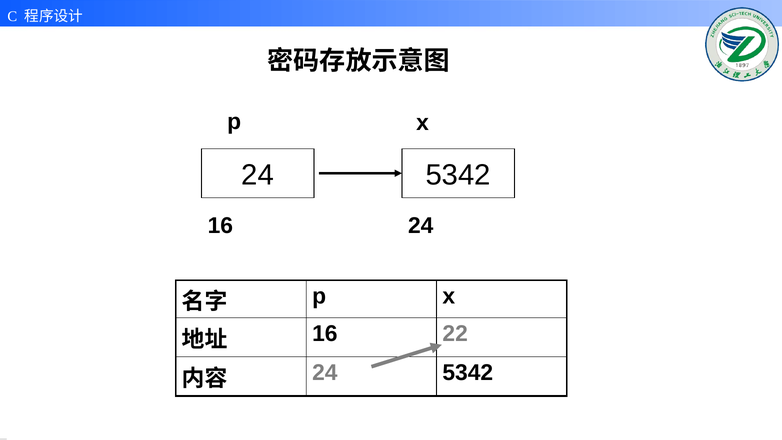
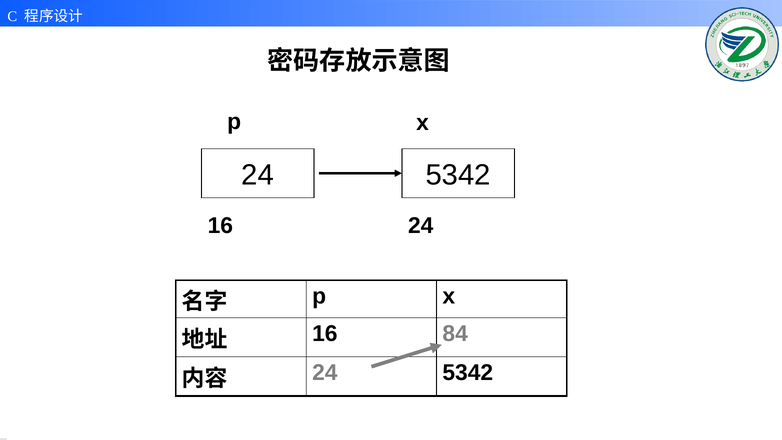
22: 22 -> 84 (455, 334)
